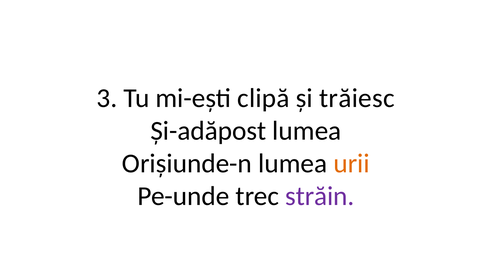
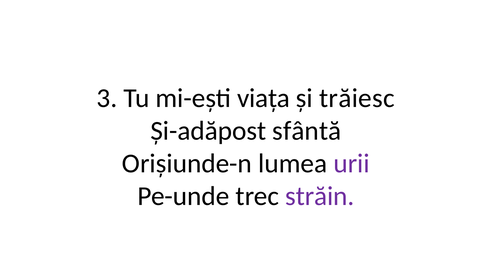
clipă: clipă -> viața (264, 98)
Și-adăpost lumea: lumea -> sfântă (307, 131)
urii colour: orange -> purple (352, 164)
